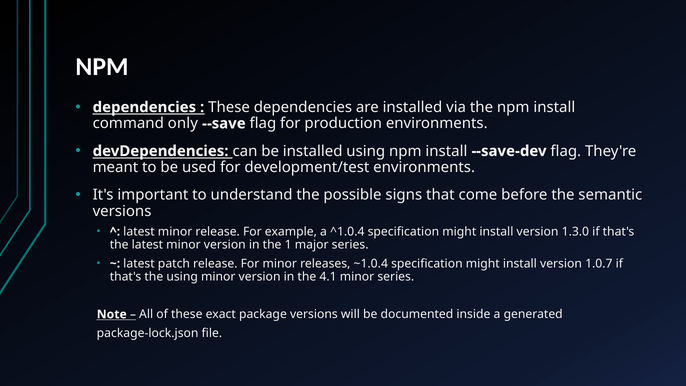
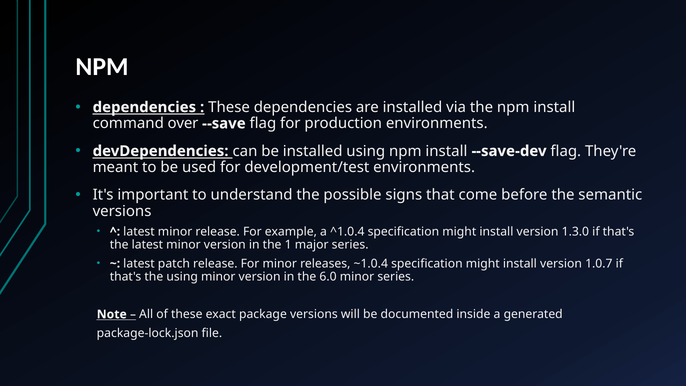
only: only -> over (183, 123)
4.1: 4.1 -> 6.0 (328, 277)
